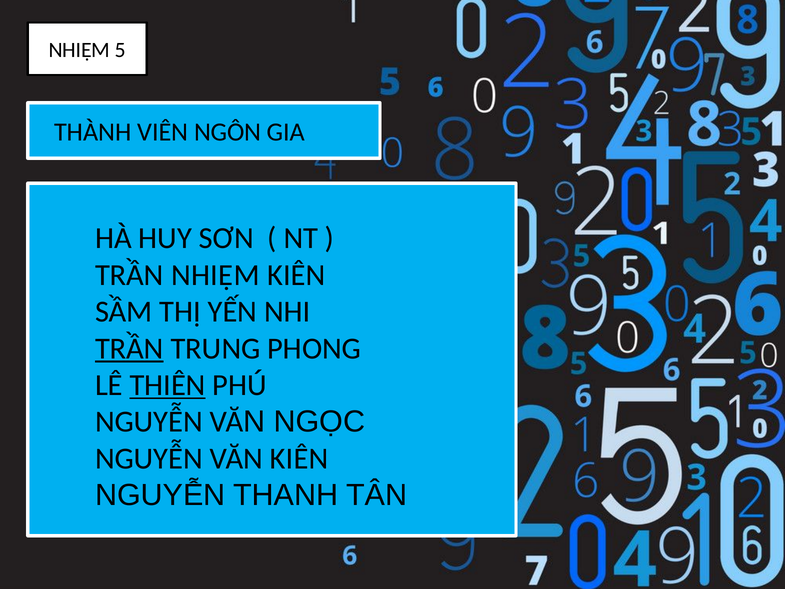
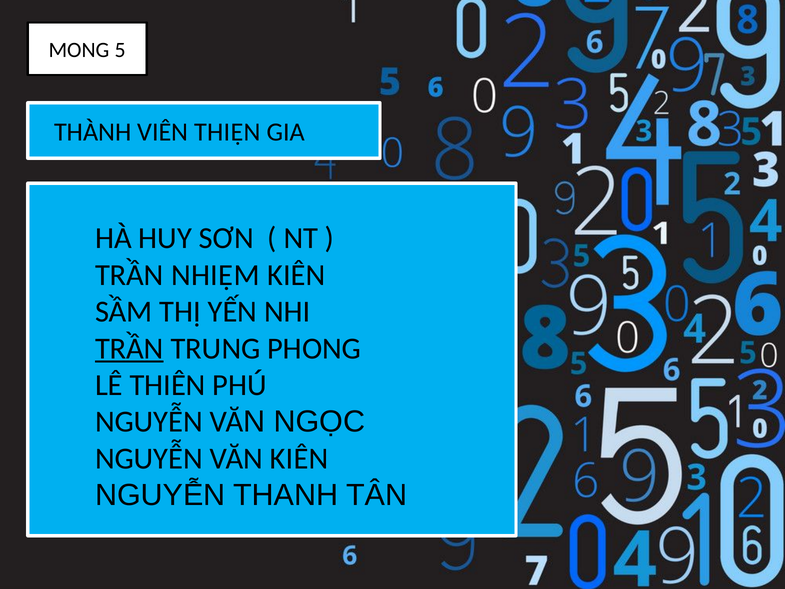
NHIỆM: NHIỆM -> MONG (79, 50)
NGÔN: NGÔN -> THIỆN (227, 132)
THIÊN underline: present -> none (168, 385)
